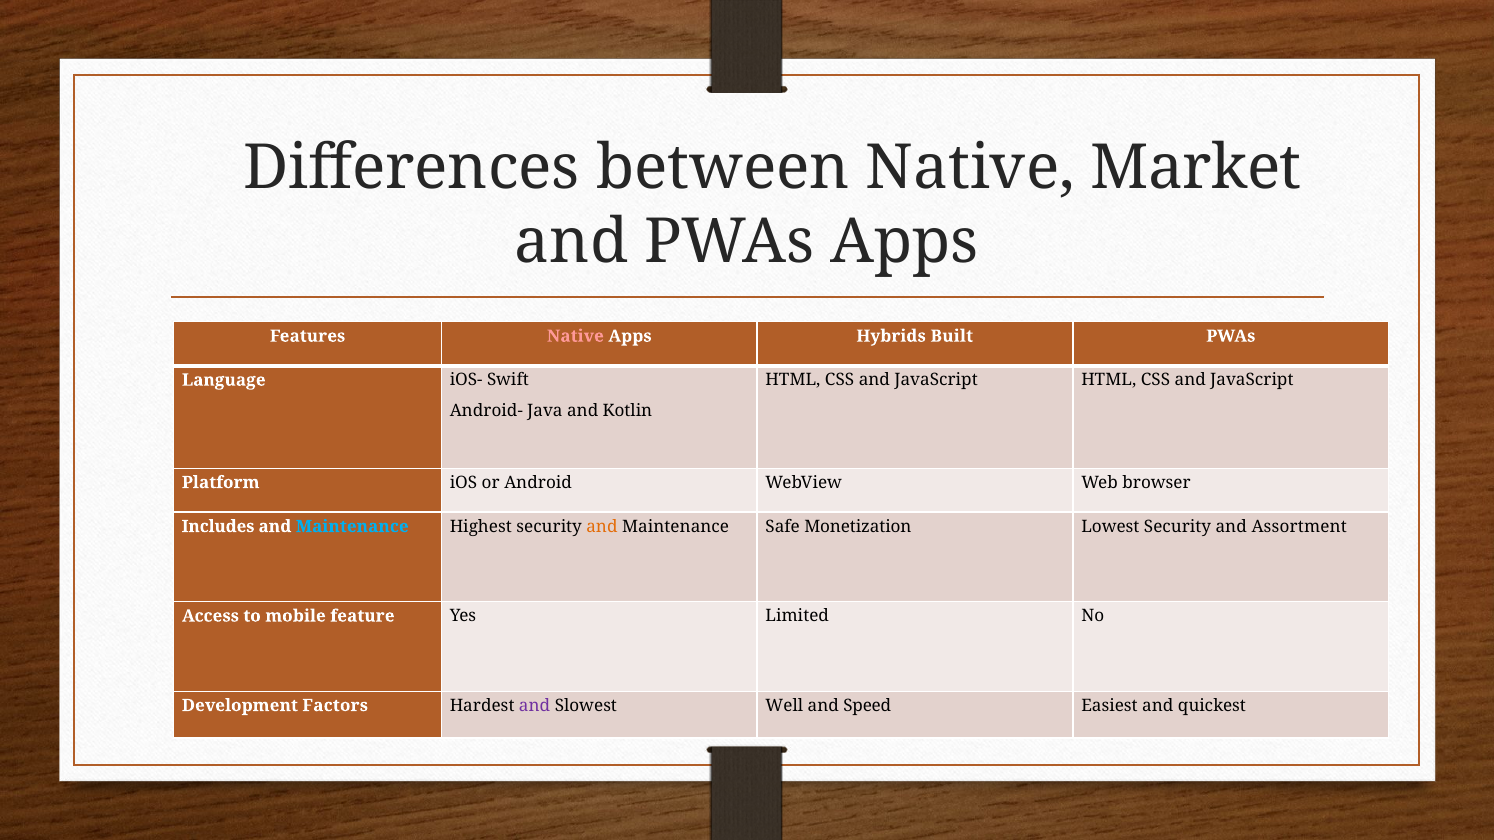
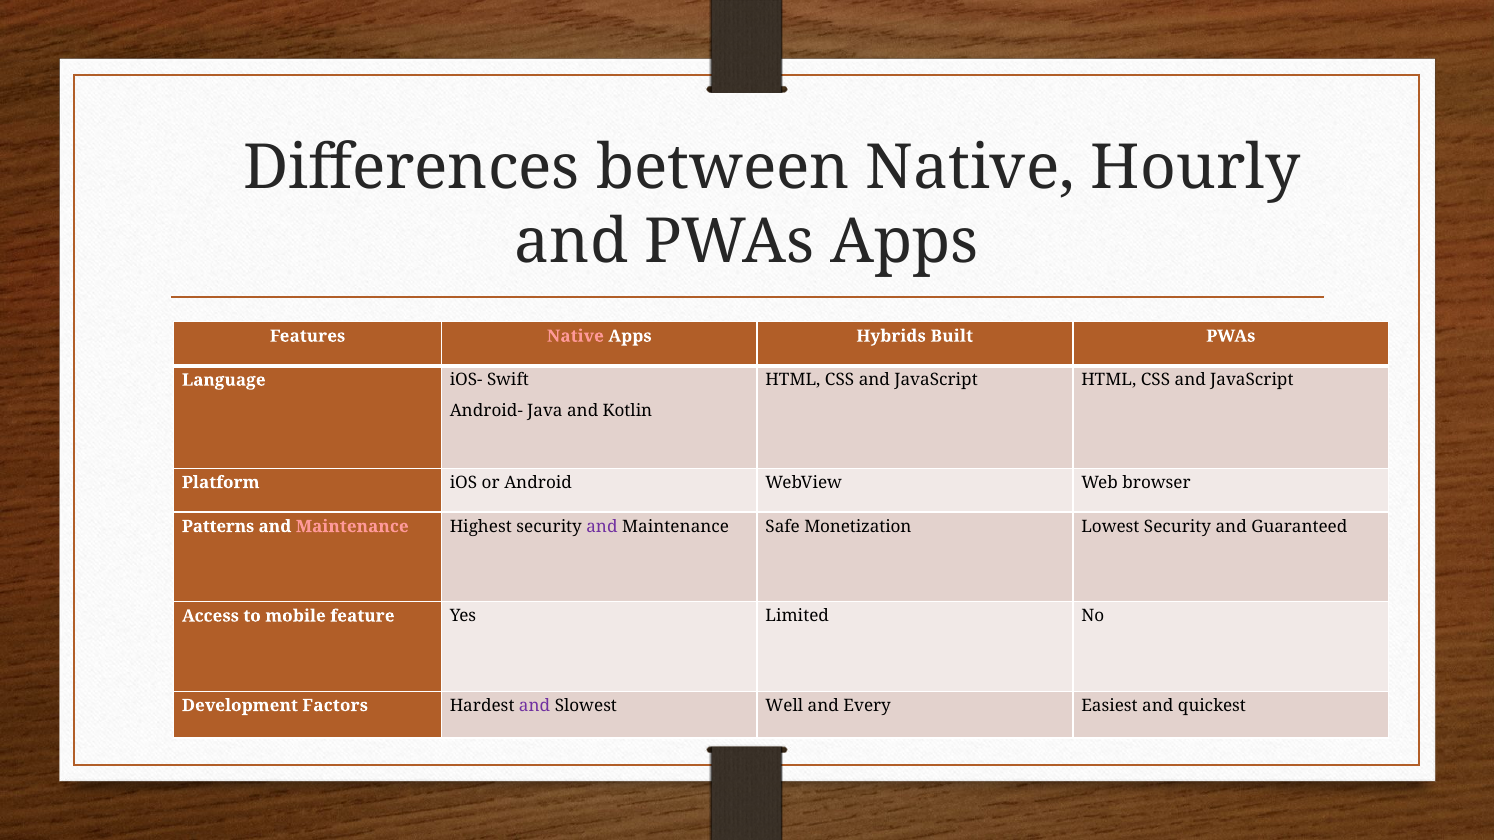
Market: Market -> Hourly (1196, 168)
Includes: Includes -> Patterns (218, 527)
Maintenance colour: light blue -> pink (352, 527)
and colour: orange -> purple (602, 527)
Assortment: Assortment -> Guaranteed (1299, 527)
Speed: Speed -> Every (867, 706)
